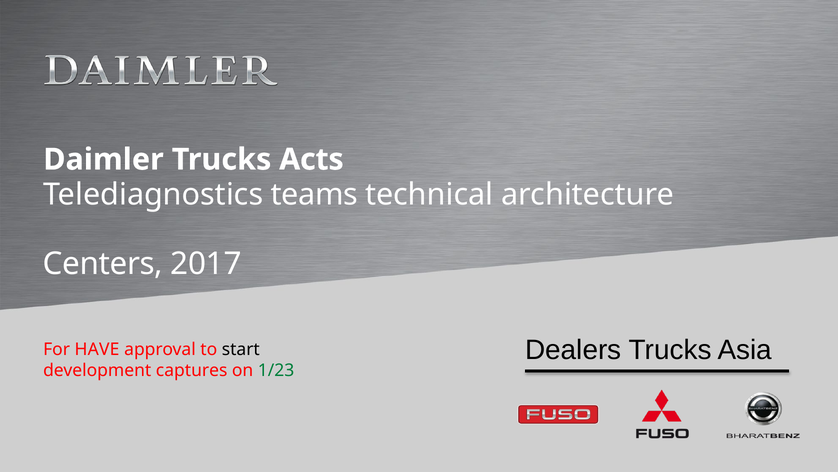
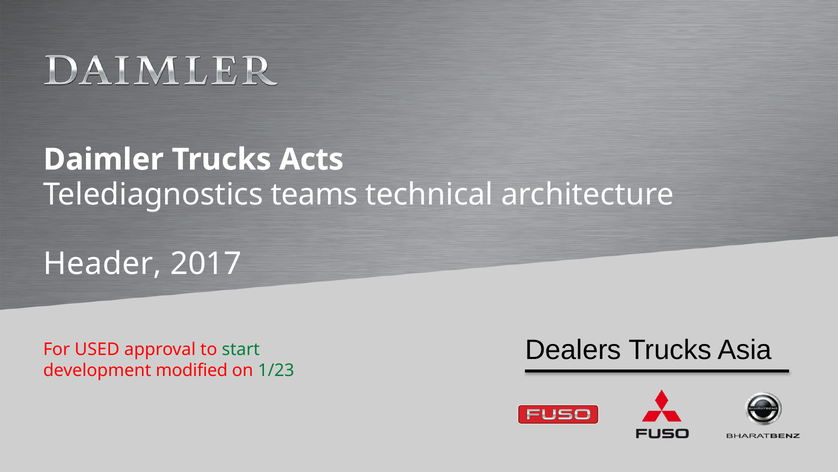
Centers: Centers -> Header (102, 264)
HAVE: HAVE -> USED (97, 349)
start colour: black -> green (241, 349)
captures: captures -> modified (192, 370)
